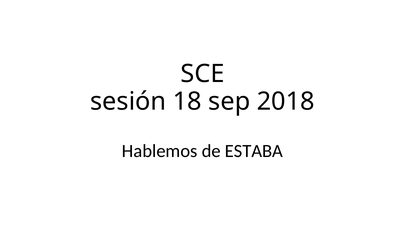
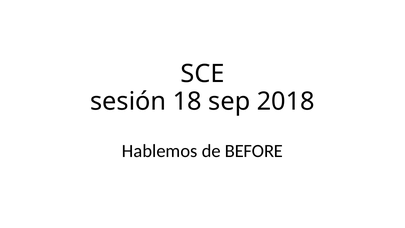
ESTABA: ESTABA -> BEFORE (254, 151)
